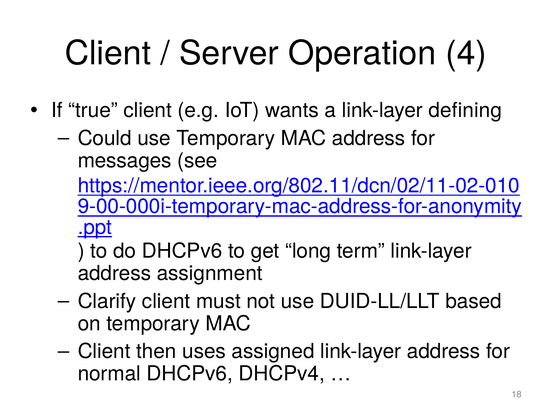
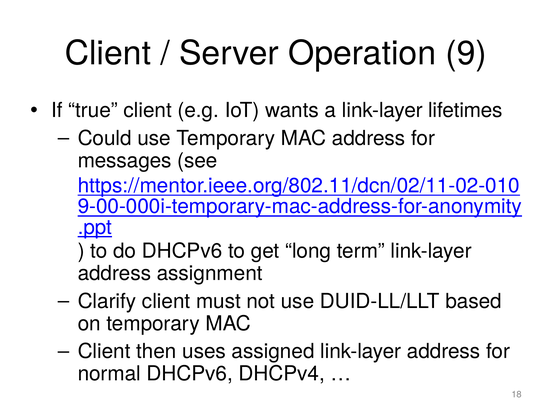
4: 4 -> 9 (466, 53)
defining: defining -> lifetimes (465, 110)
